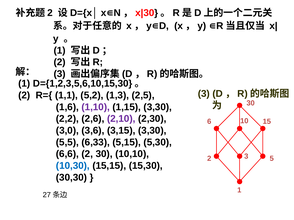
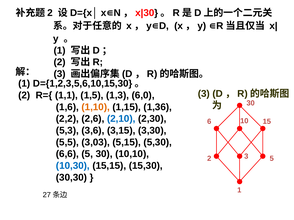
5,2: 5,2 -> 1,5 (92, 95)
2,5: 2,5 -> 6,0 (143, 95)
1,10 colour: purple -> orange (96, 107)
1,15 3,30: 3,30 -> 1,36 (158, 107)
2,10 colour: purple -> blue (121, 119)
3,0: 3,0 -> 5,3 (67, 131)
6,33: 6,33 -> 3,03 (96, 143)
6,6 2: 2 -> 5 (87, 154)
